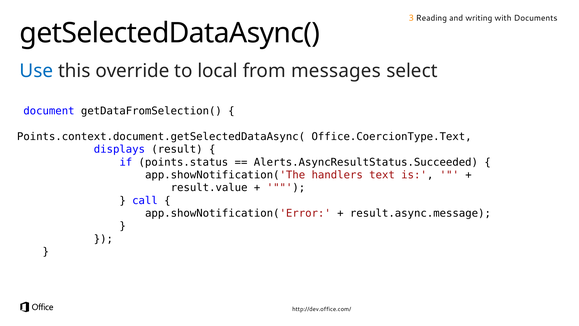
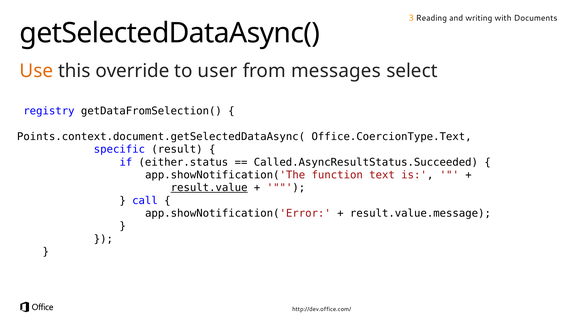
Use colour: blue -> orange (36, 71)
local: local -> user (217, 71)
document: document -> registry (49, 111)
displays: displays -> specific (119, 149)
points.status: points.status -> either.status (183, 162)
Alerts.AsyncResultStatus.Succeeded: Alerts.AsyncResultStatus.Succeeded -> Called.AsyncResultStatus.Succeeded (366, 162)
handlers: handlers -> function (337, 175)
result.value underline: none -> present (209, 188)
result.async.message: result.async.message -> result.value.message (420, 213)
